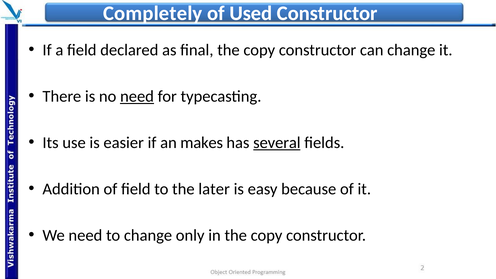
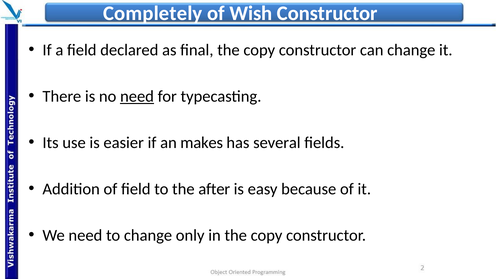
Used: Used -> Wish (251, 13)
several underline: present -> none (277, 143)
later: later -> after (214, 189)
